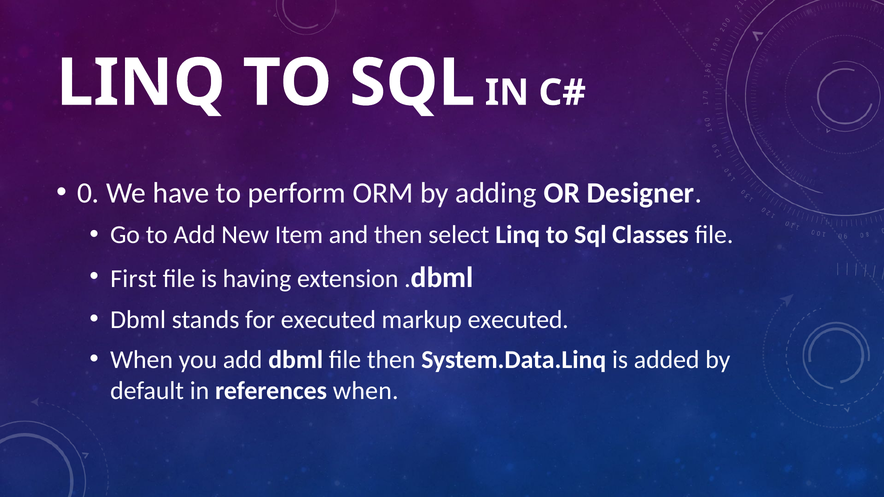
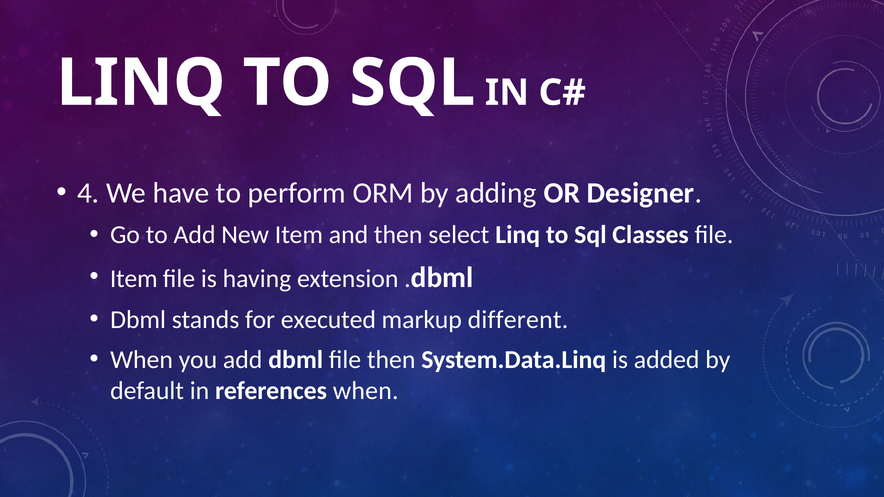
0: 0 -> 4 (88, 193)
First: First -> Item (134, 279)
markup executed: executed -> different (518, 320)
